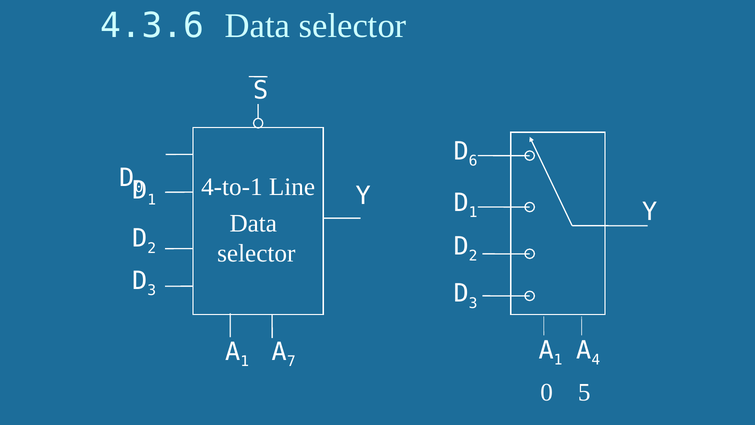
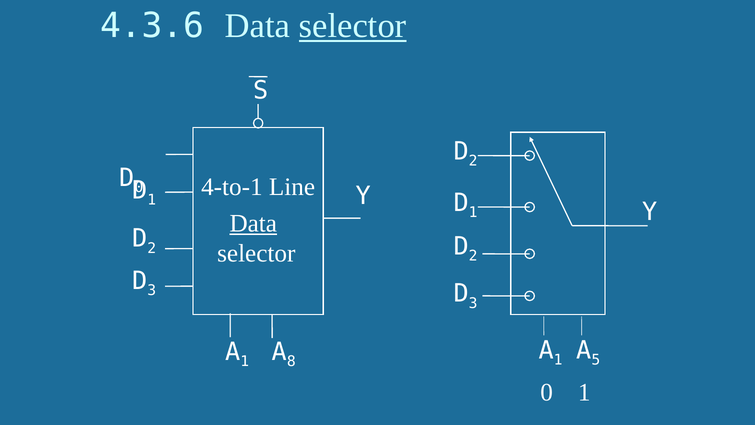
selector underline: none -> present (353, 26)
6: 6 -> 2 (473, 161)
Data underline: none -> present (253, 223)
4: 4 -> 5 (596, 360)
7: 7 -> 8 (291, 361)
0 5: 5 -> 1 (584, 392)
